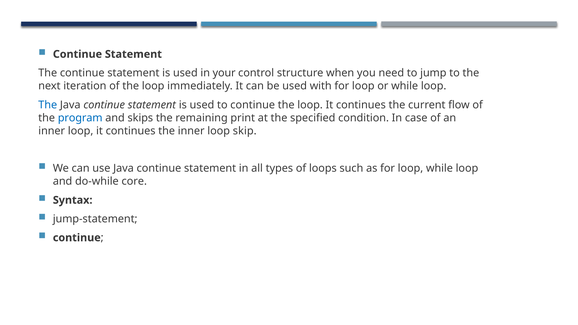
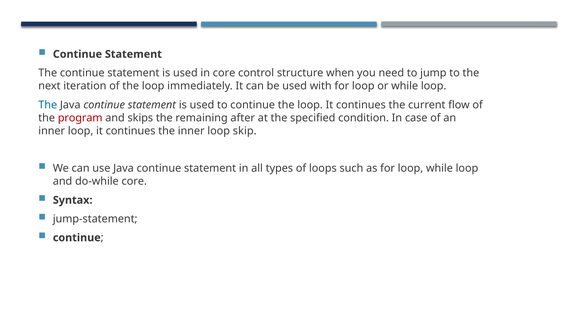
in your: your -> core (224, 73)
program colour: blue -> red (80, 118)
print: print -> after (243, 118)
